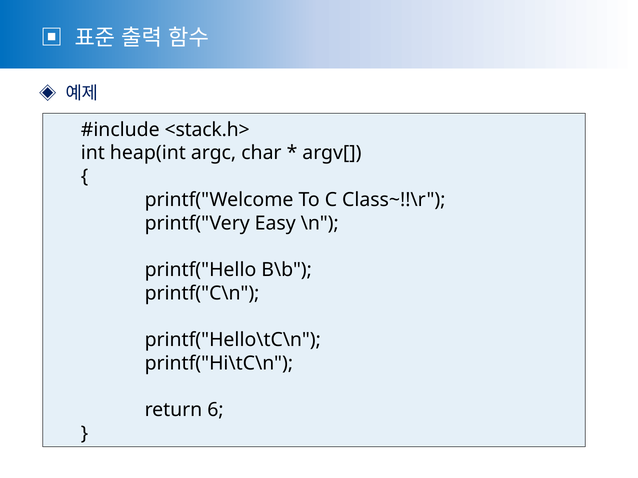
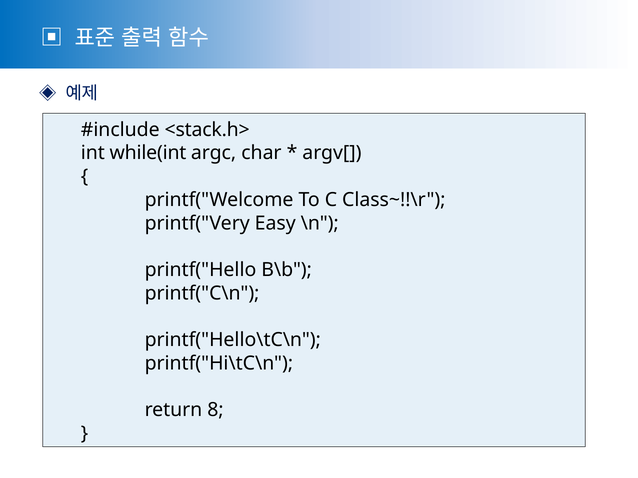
heap(int: heap(int -> while(int (148, 153)
6: 6 -> 8 (216, 410)
